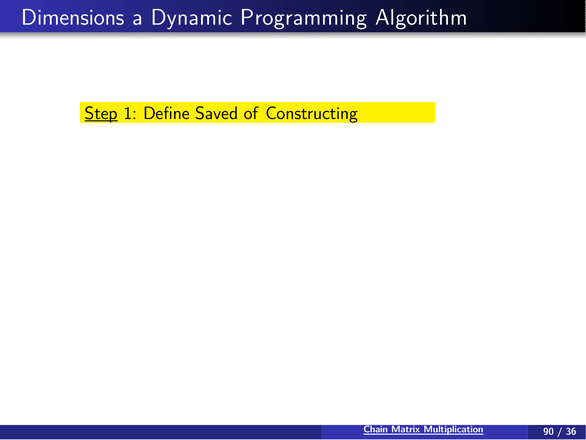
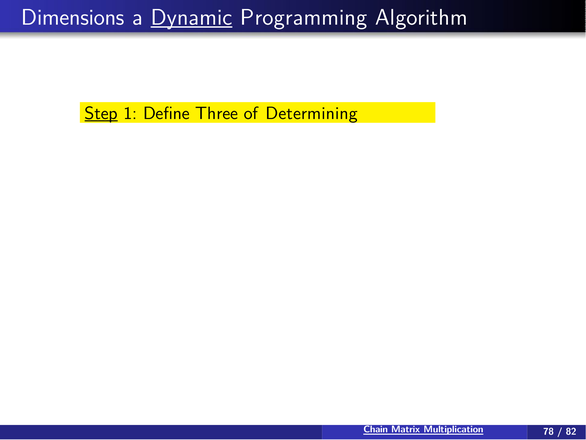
Dynamic underline: none -> present (191, 17)
Saved: Saved -> Three (217, 113)
Constructing: Constructing -> Determining (312, 113)
90: 90 -> 78 (548, 432)
36: 36 -> 82 (571, 432)
